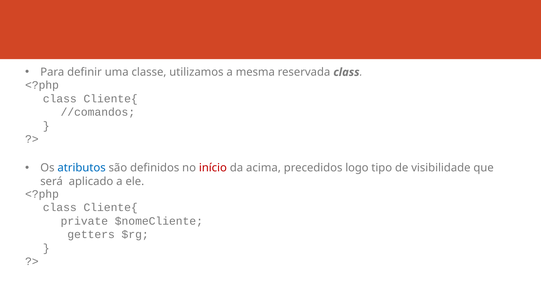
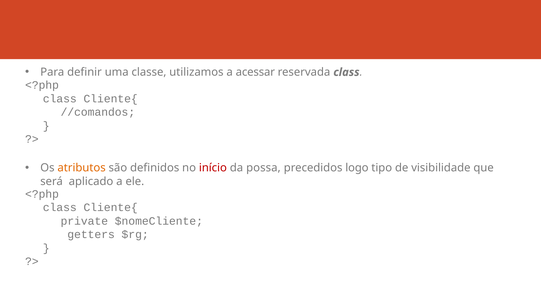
mesma: mesma -> acessar (255, 72)
atributos colour: blue -> orange (82, 168)
acima: acima -> possa (263, 168)
